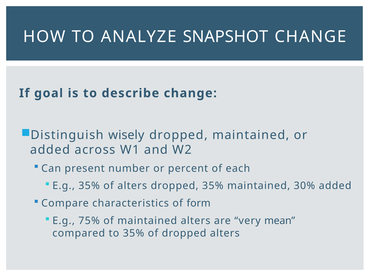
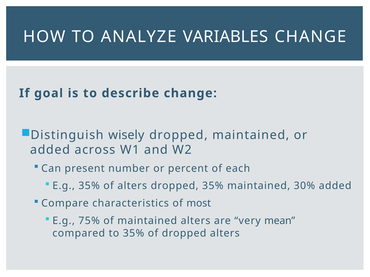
SNAPSHOT: SNAPSHOT -> VARIABLES (225, 37)
form: form -> most (199, 204)
